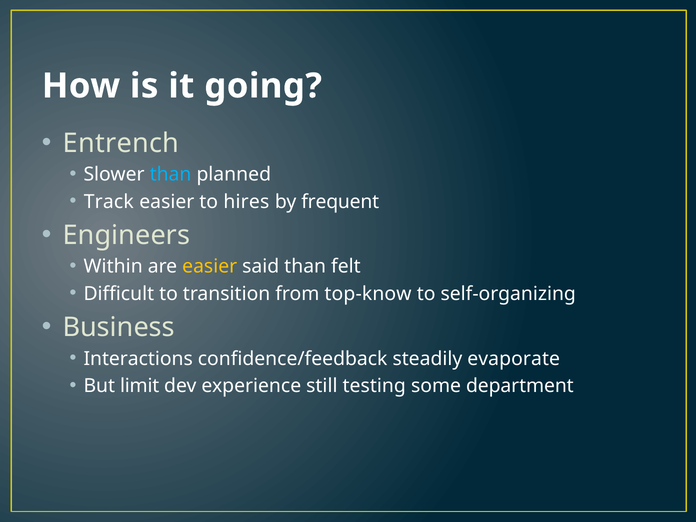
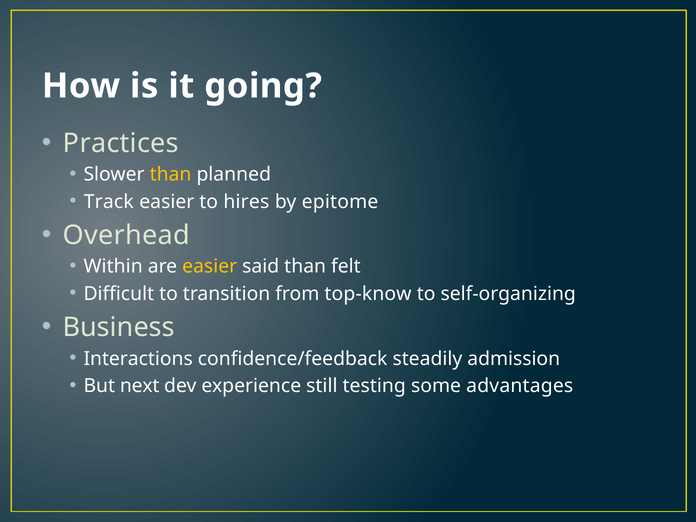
Entrench: Entrench -> Practices (121, 143)
than colour: light blue -> yellow (171, 175)
frequent: frequent -> epitome (340, 202)
Engineers: Engineers -> Overhead (126, 235)
evaporate: evaporate -> admission (514, 359)
limit: limit -> next (140, 386)
department: department -> advantages (520, 386)
